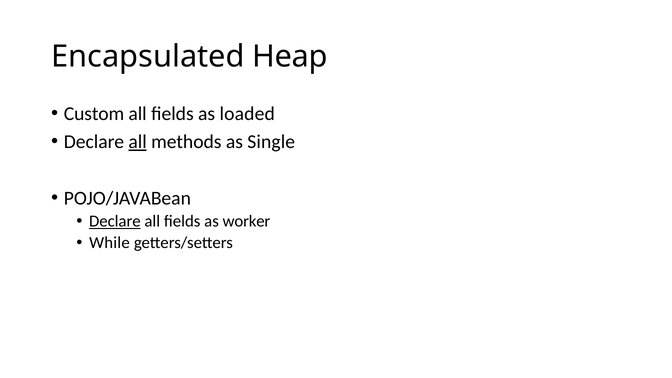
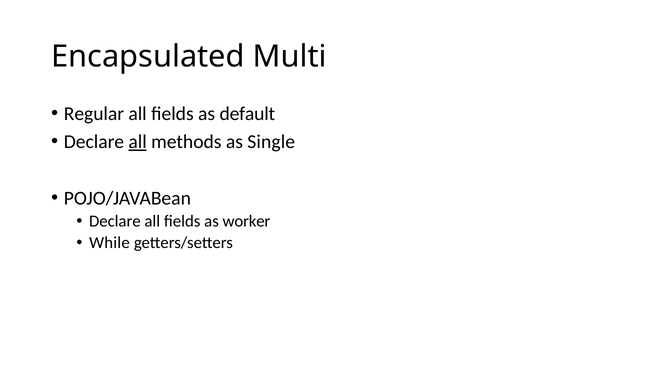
Heap: Heap -> Multi (290, 56)
Custom: Custom -> Regular (94, 114)
loaded: loaded -> default (247, 114)
Declare underline: present -> none (115, 221)
